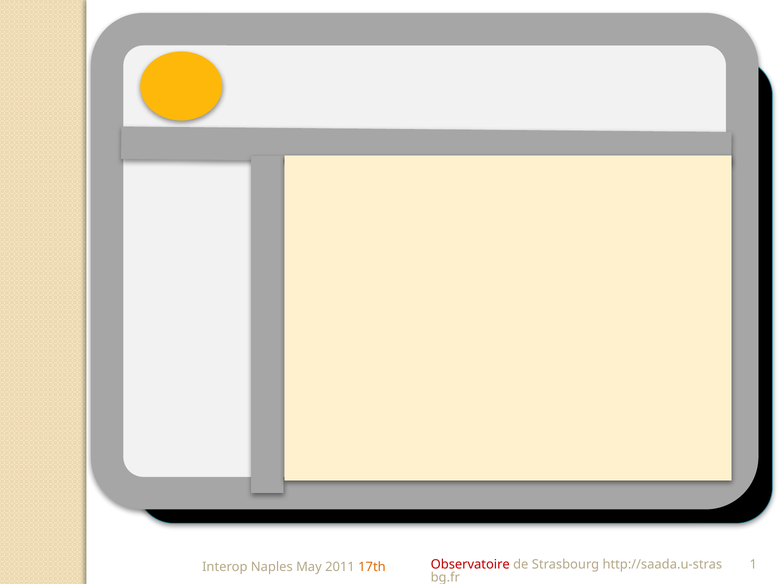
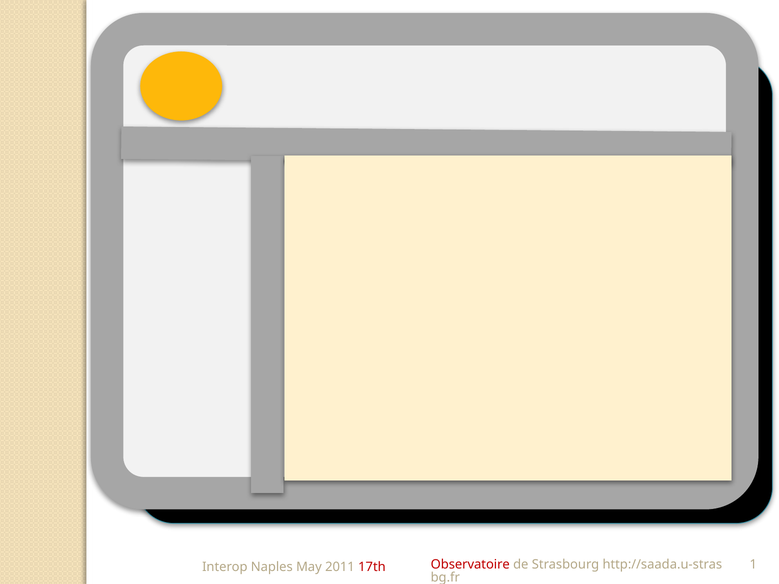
17th colour: orange -> red (372, 567)
